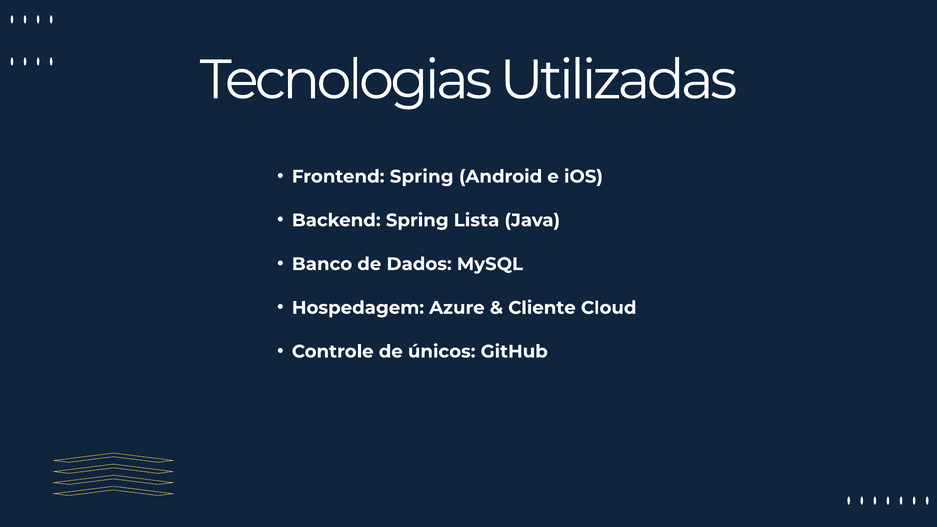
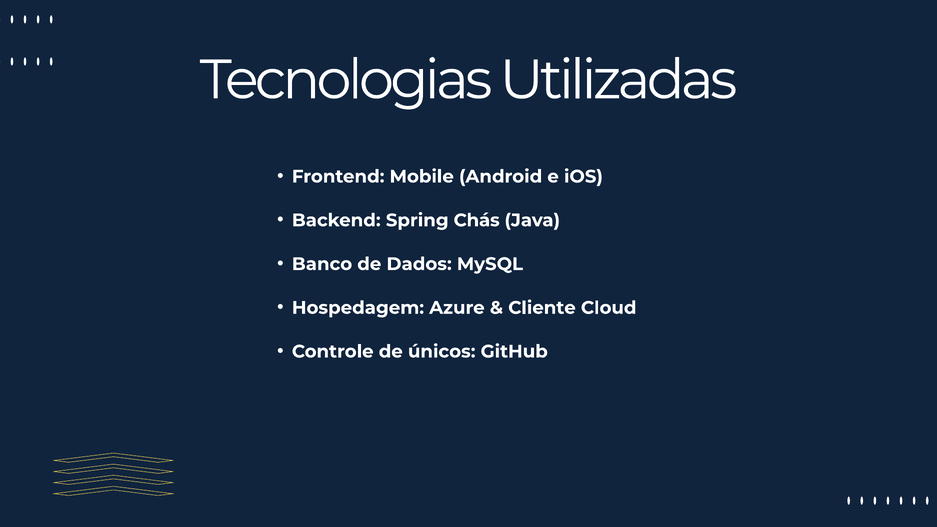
Frontend Spring: Spring -> Mobile (422, 177)
Lista: Lista -> Chás (477, 220)
